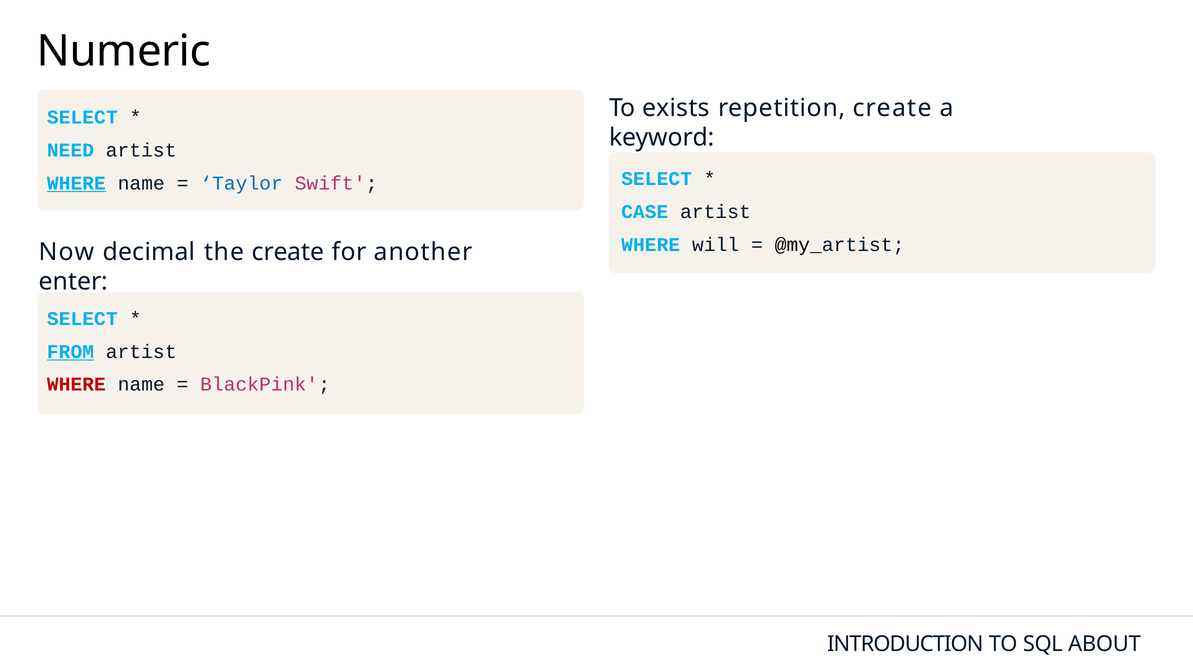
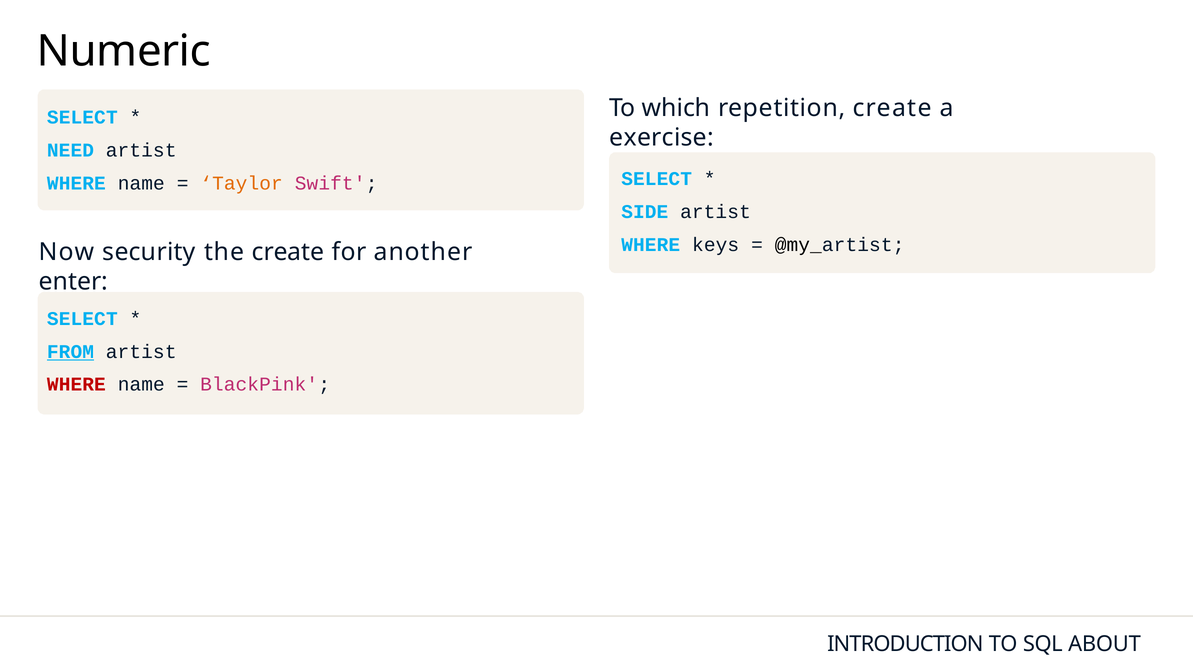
exists: exists -> which (676, 108)
keyword: keyword -> exercise (662, 138)
WHERE underline: present -> none (76, 183)
Taylor colour: blue -> orange (242, 183)
CASE: CASE -> SIDE (645, 212)
will: will -> keys (716, 245)
decimal: decimal -> security (149, 252)
